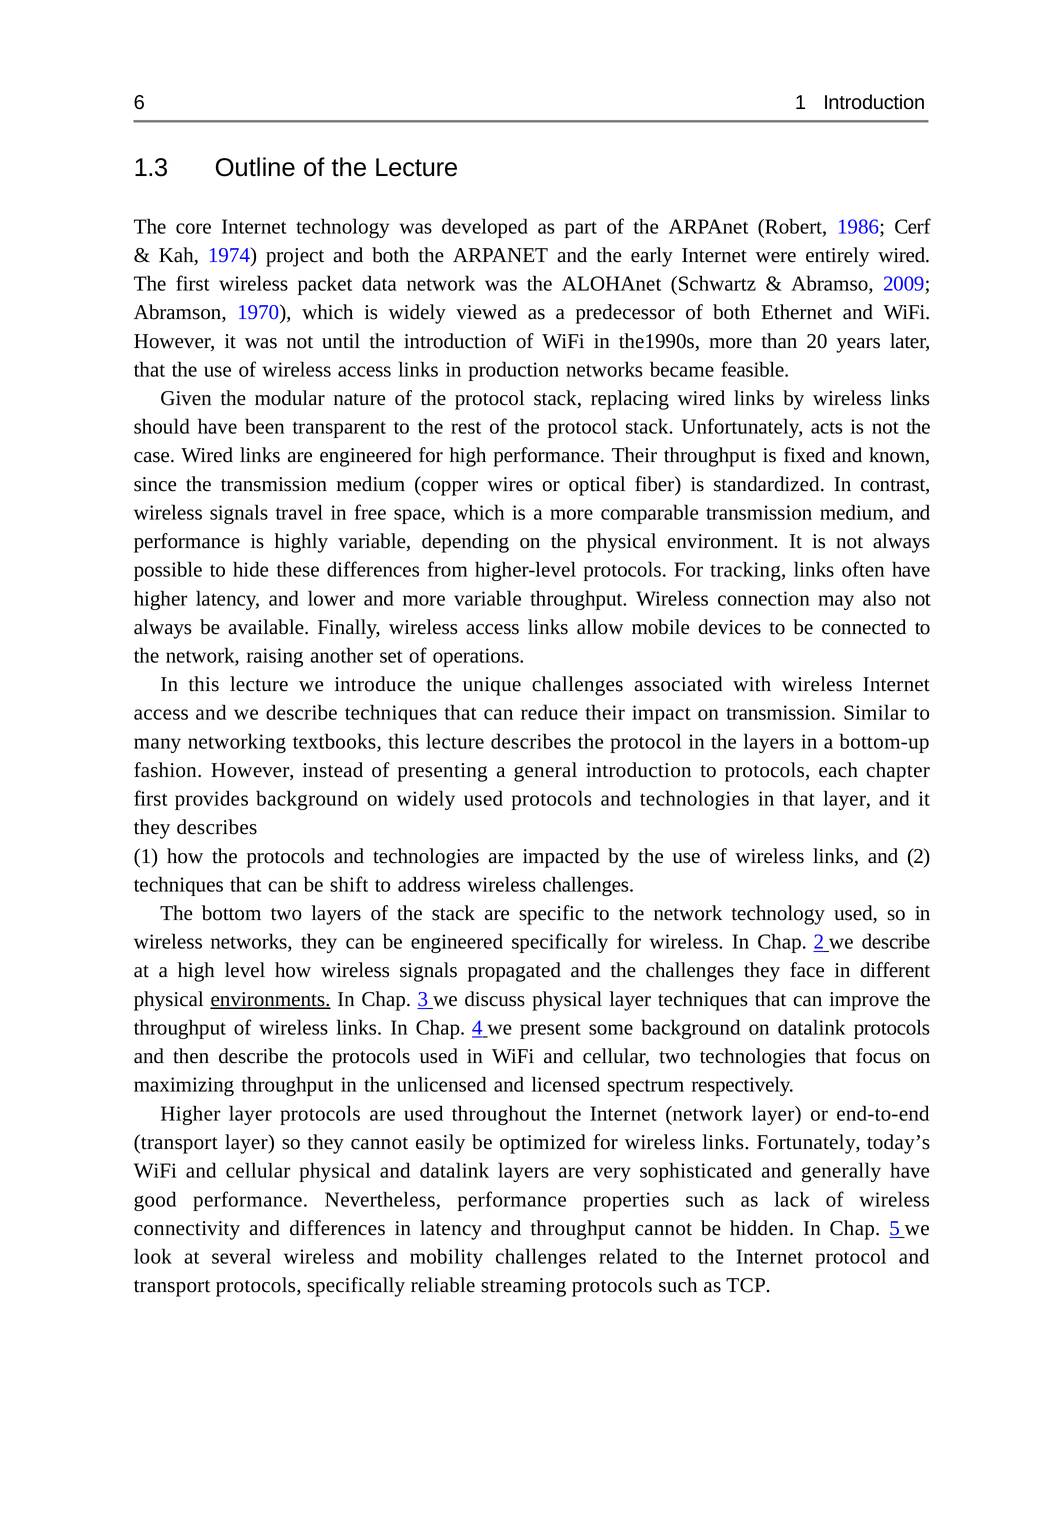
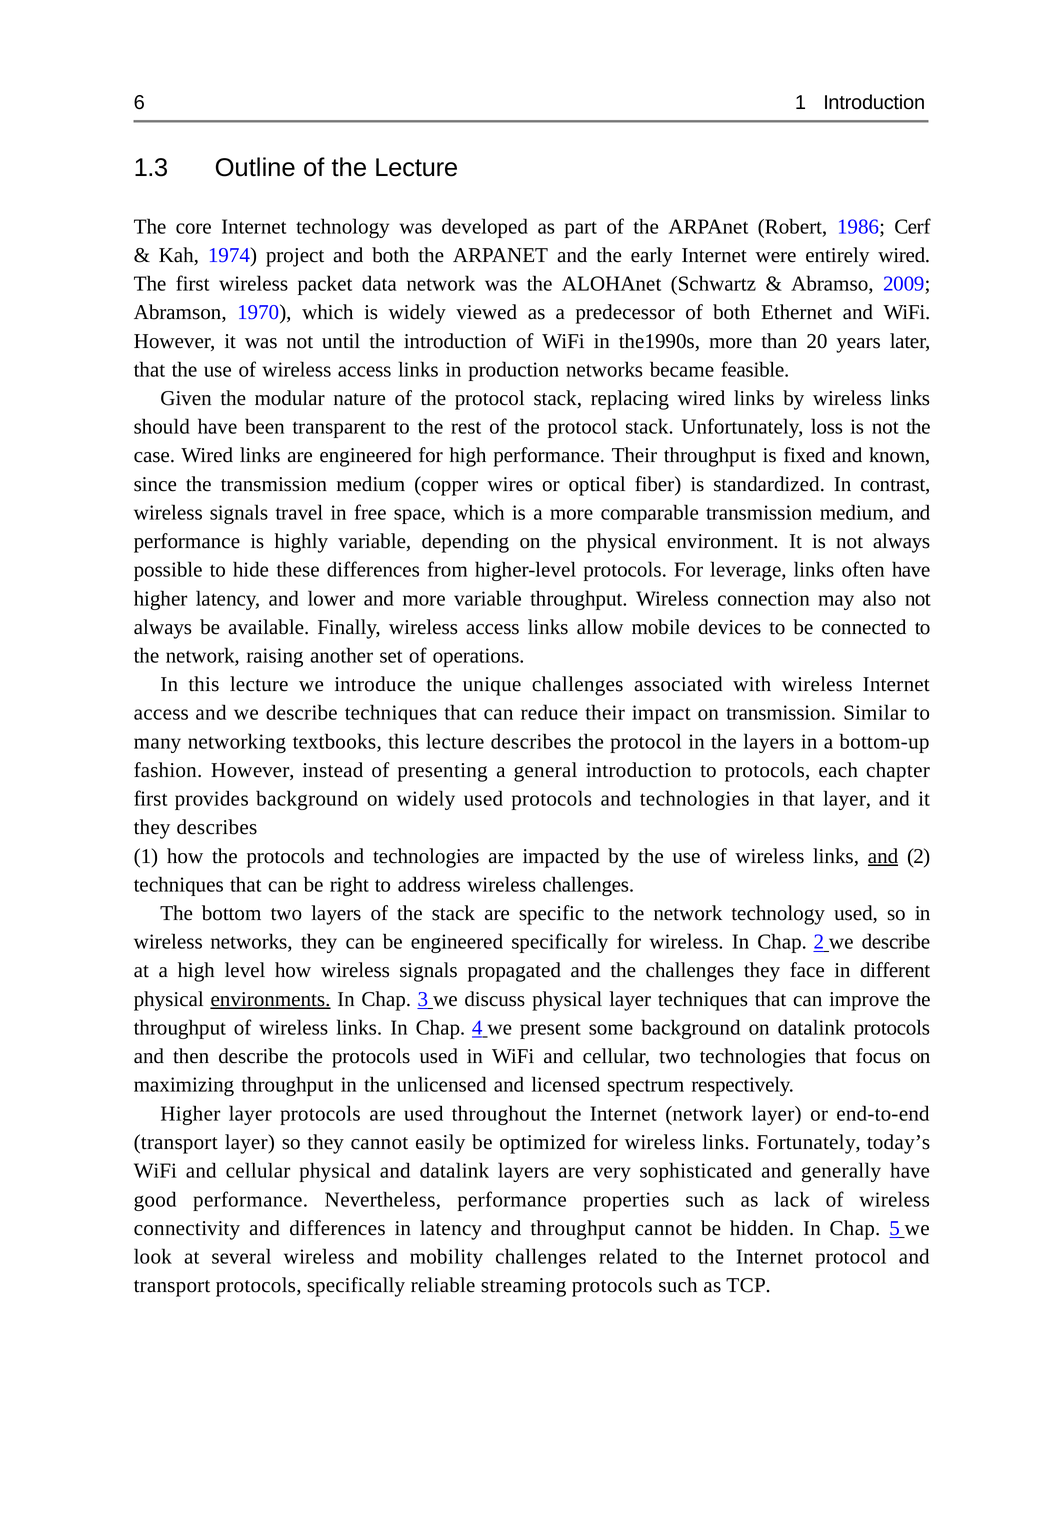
acts: acts -> loss (827, 427)
tracking: tracking -> leverage (748, 570)
and underline: none -> present (883, 857)
shift: shift -> right (349, 885)
